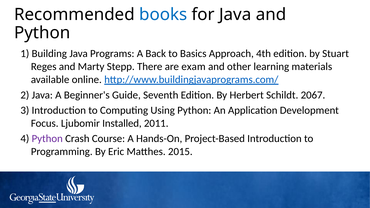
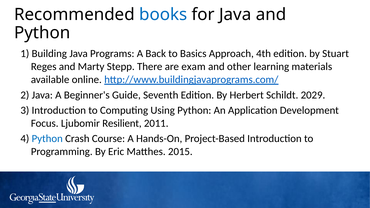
2067: 2067 -> 2029 (313, 95)
Installed: Installed -> Resilient (122, 123)
Python colour: purple -> blue (47, 139)
